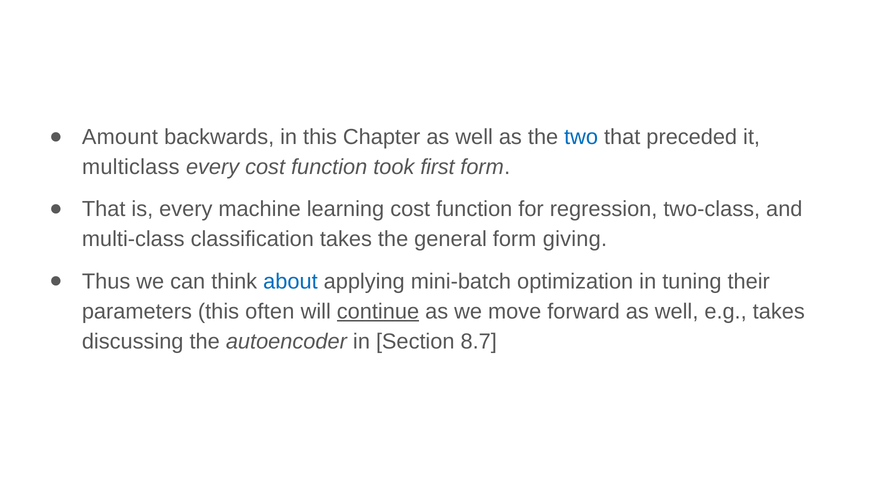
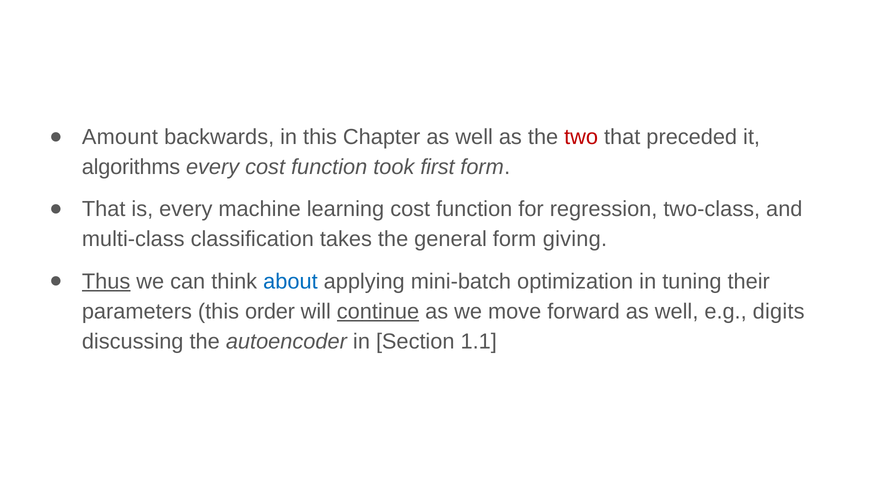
two colour: blue -> red (581, 137)
multiclass: multiclass -> algorithms (131, 167)
Thus underline: none -> present (106, 281)
often: often -> order (270, 311)
e.g takes: takes -> digits (779, 311)
8.7: 8.7 -> 1.1 (479, 341)
